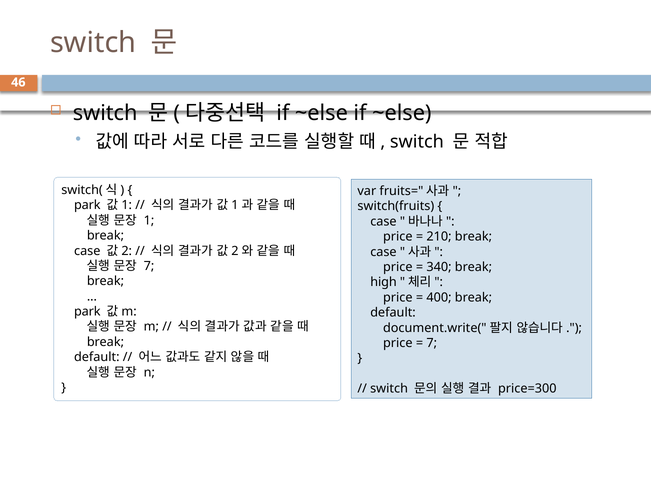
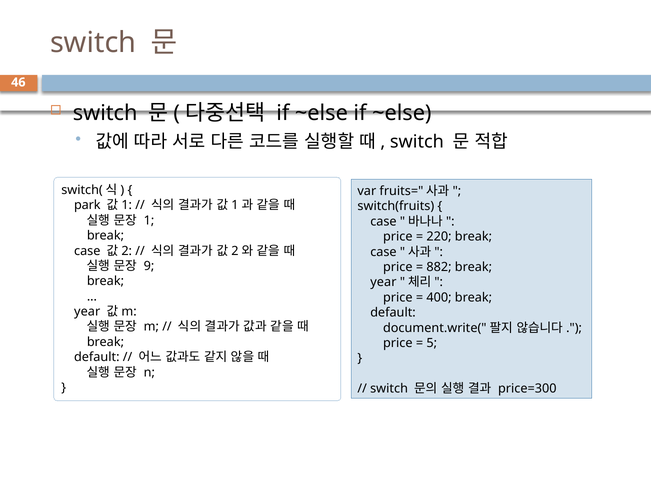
210: 210 -> 220 (439, 237)
7: 7 -> 9 (149, 266)
340: 340 -> 882 (439, 267)
high: high -> year (383, 282)
park: park -> year (87, 312)
7: 7 -> 5 (432, 343)
